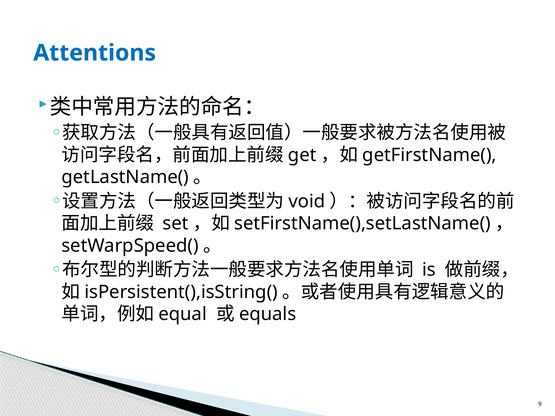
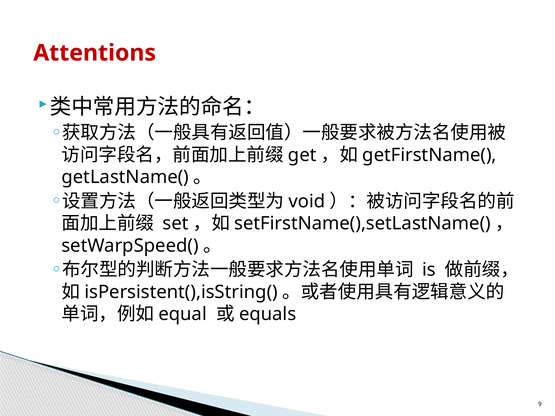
Attentions colour: blue -> red (95, 53)
